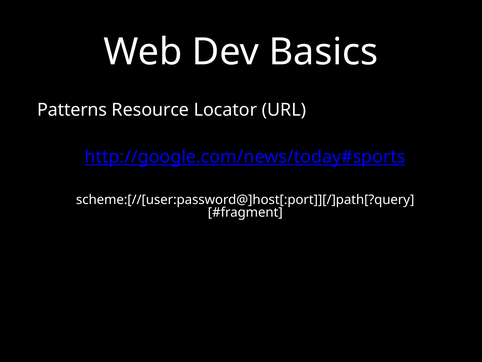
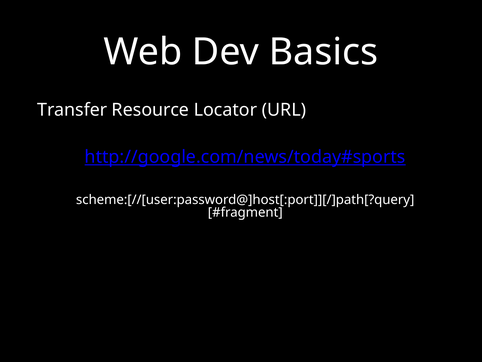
Patterns: Patterns -> Transfer (72, 110)
